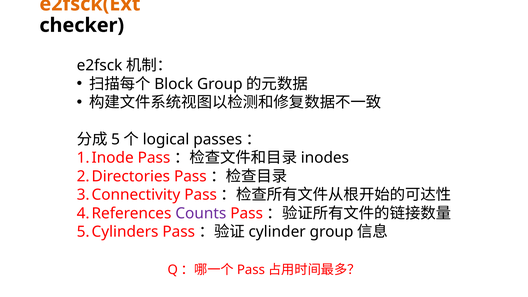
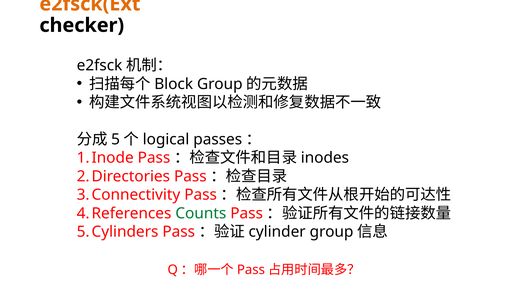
Counts colour: purple -> green (201, 213)
